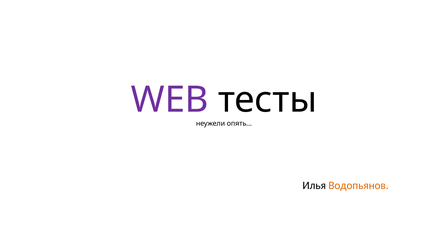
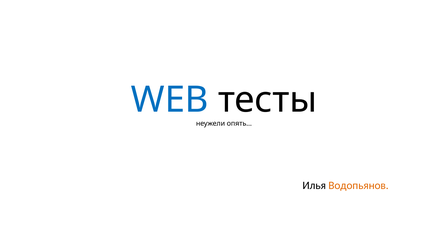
WEB colour: purple -> blue (170, 100)
